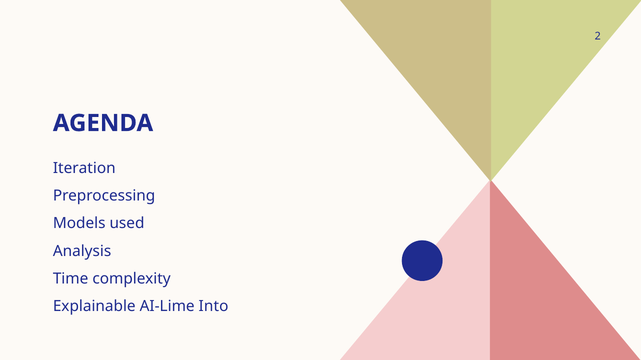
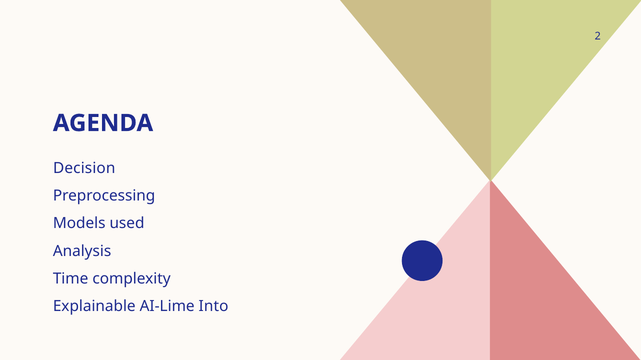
Iteration: Iteration -> Decision (84, 169)
